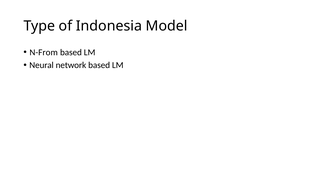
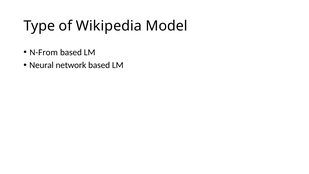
Indonesia: Indonesia -> Wikipedia (109, 26)
